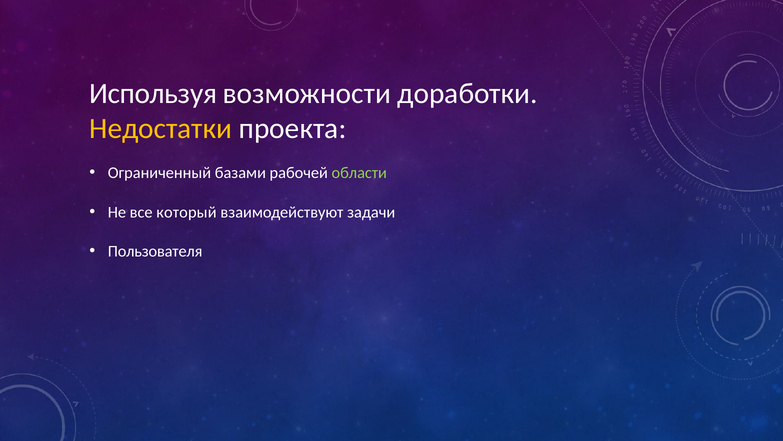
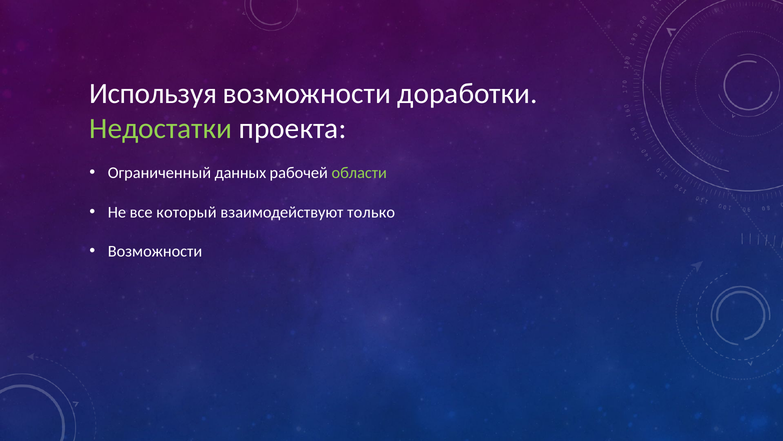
Недостатки colour: yellow -> light green (161, 129)
базами: базами -> данных (240, 173)
задачи: задачи -> только (371, 212)
Пользователя: Пользователя -> Возможности (155, 251)
